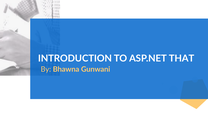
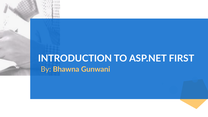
THAT: THAT -> FIRST (182, 58)
